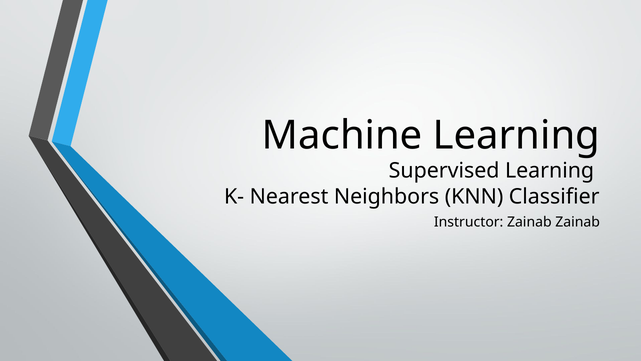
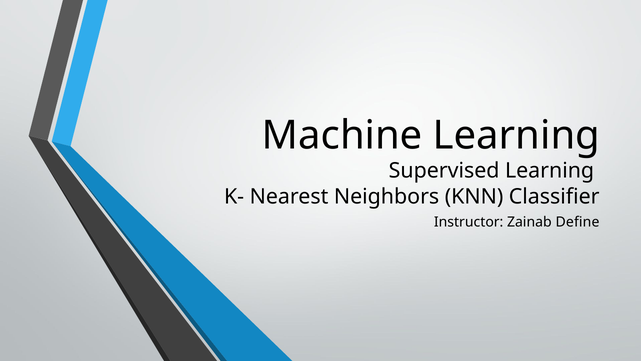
Zainab Zainab: Zainab -> Define (578, 222)
